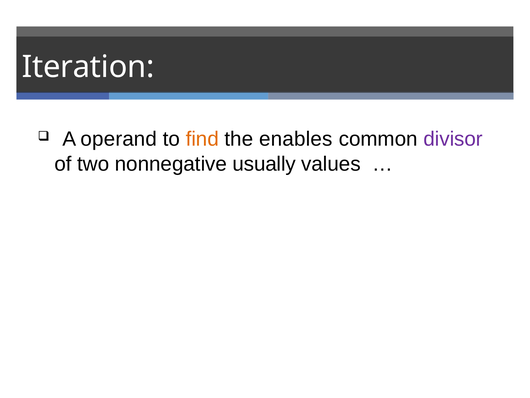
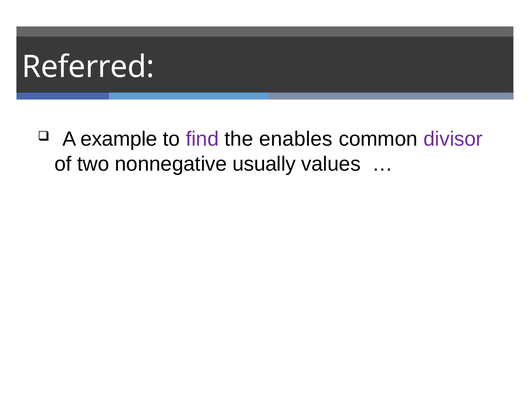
Iteration: Iteration -> Referred (88, 67)
operand: operand -> example (119, 139)
find colour: orange -> purple (202, 139)
